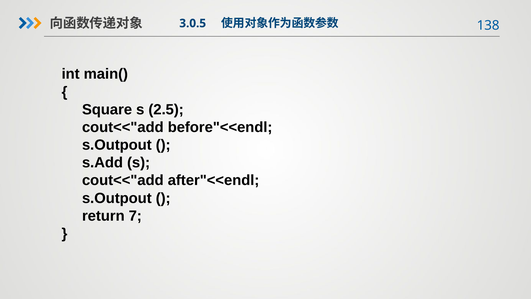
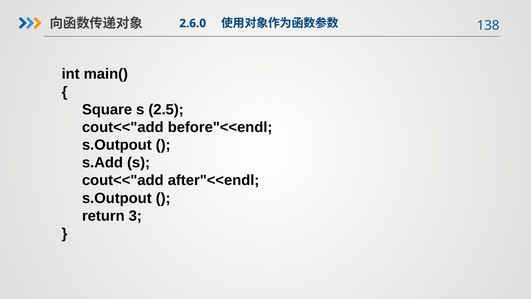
3.0.5: 3.0.5 -> 2.6.0 (193, 23)
7: 7 -> 3 (135, 216)
